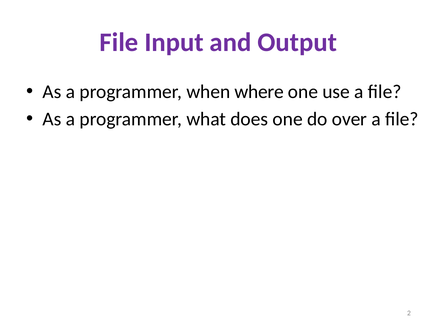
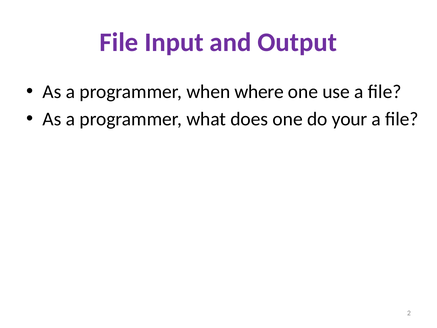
over: over -> your (350, 119)
